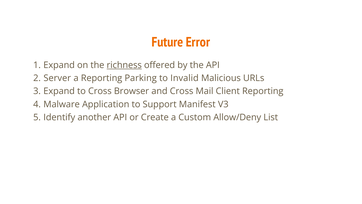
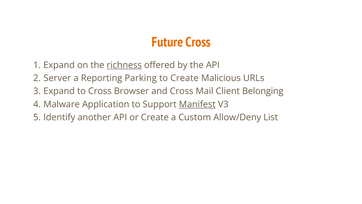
Future Error: Error -> Cross (198, 42)
to Invalid: Invalid -> Create (184, 78)
Client Reporting: Reporting -> Belonging (263, 91)
Manifest underline: none -> present (197, 104)
